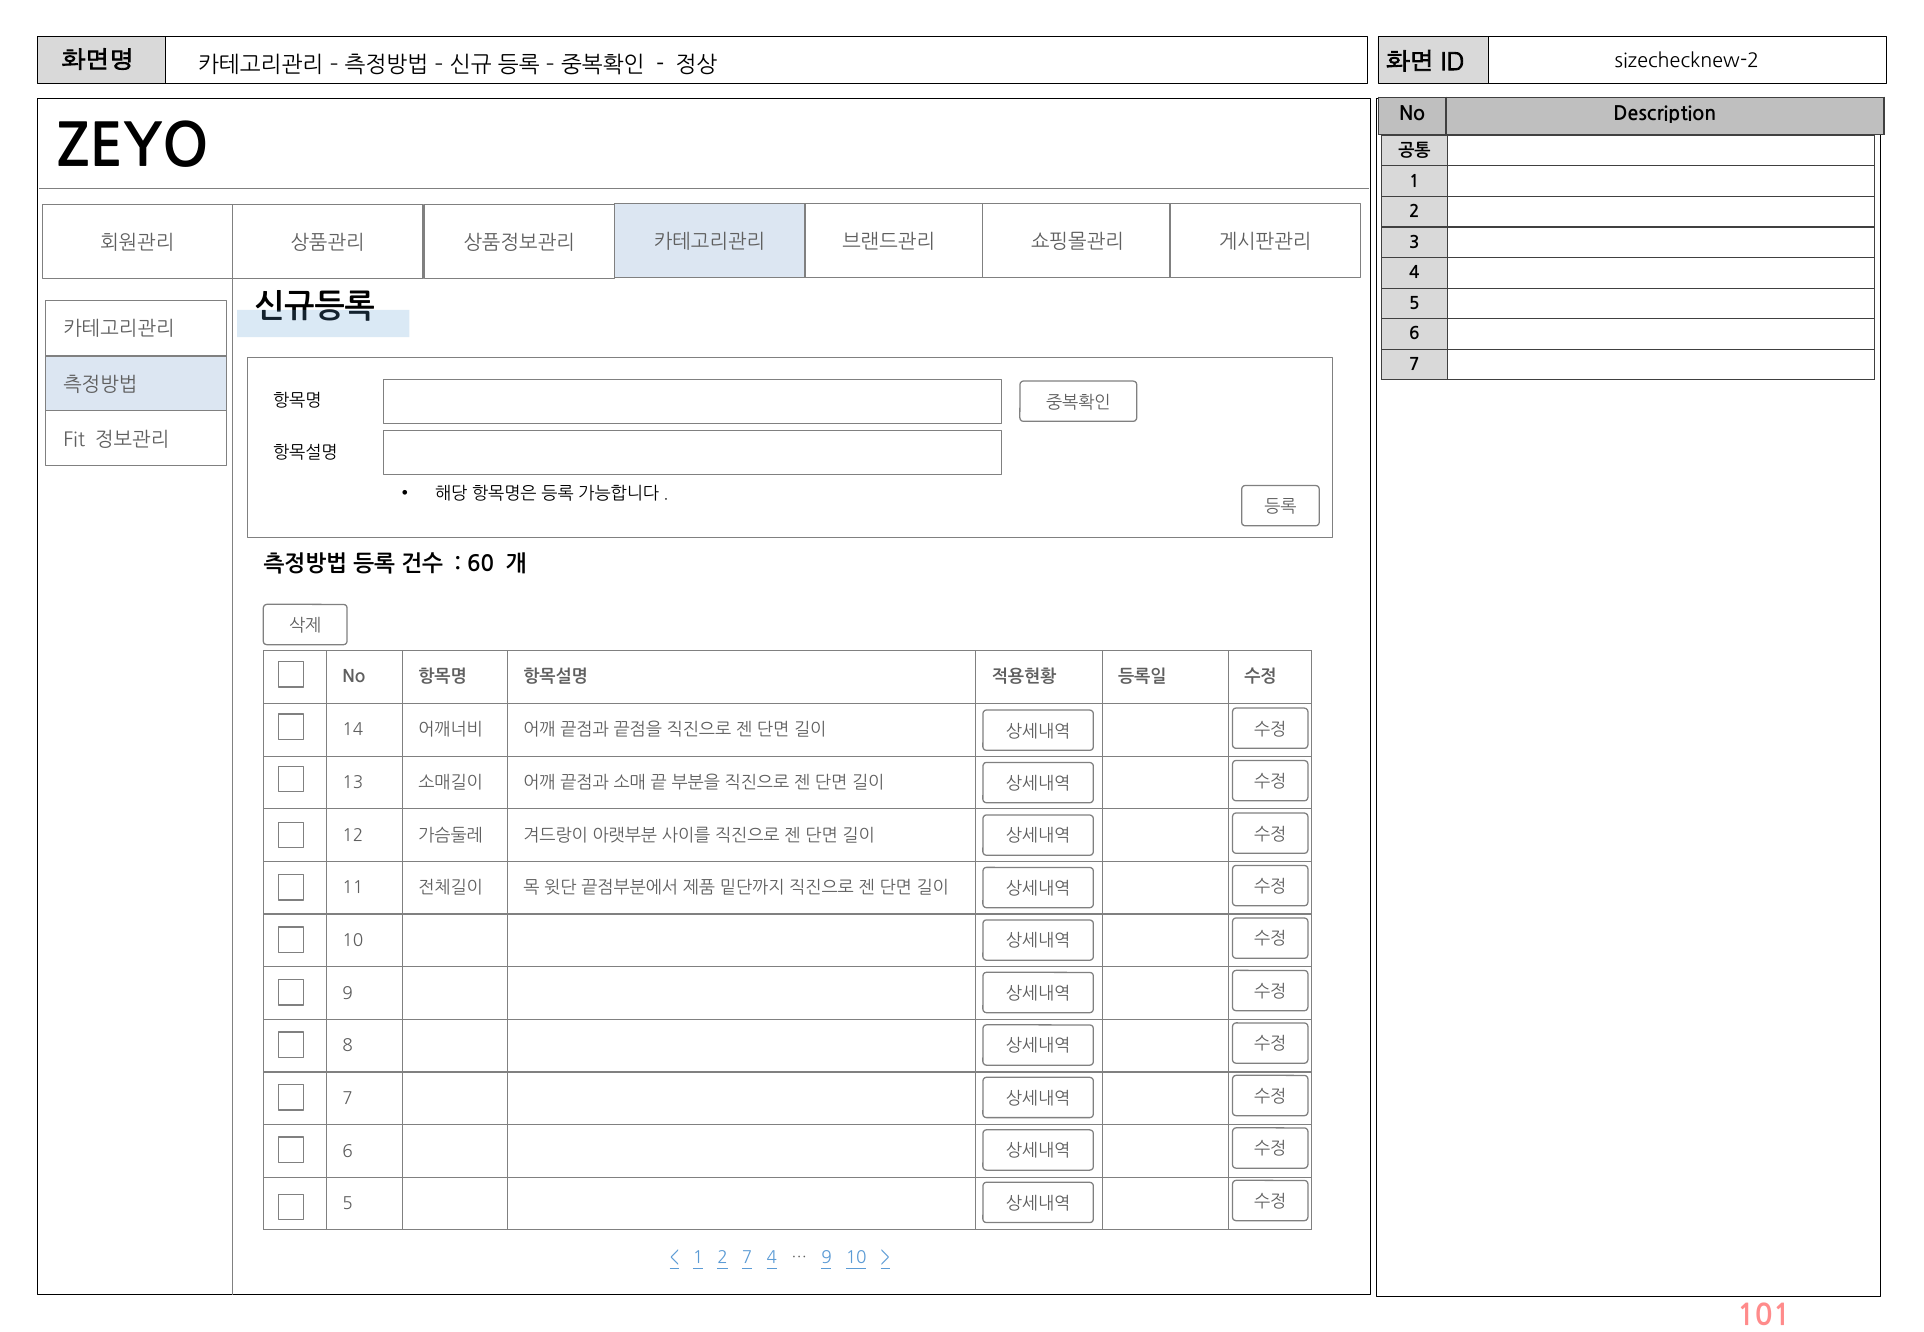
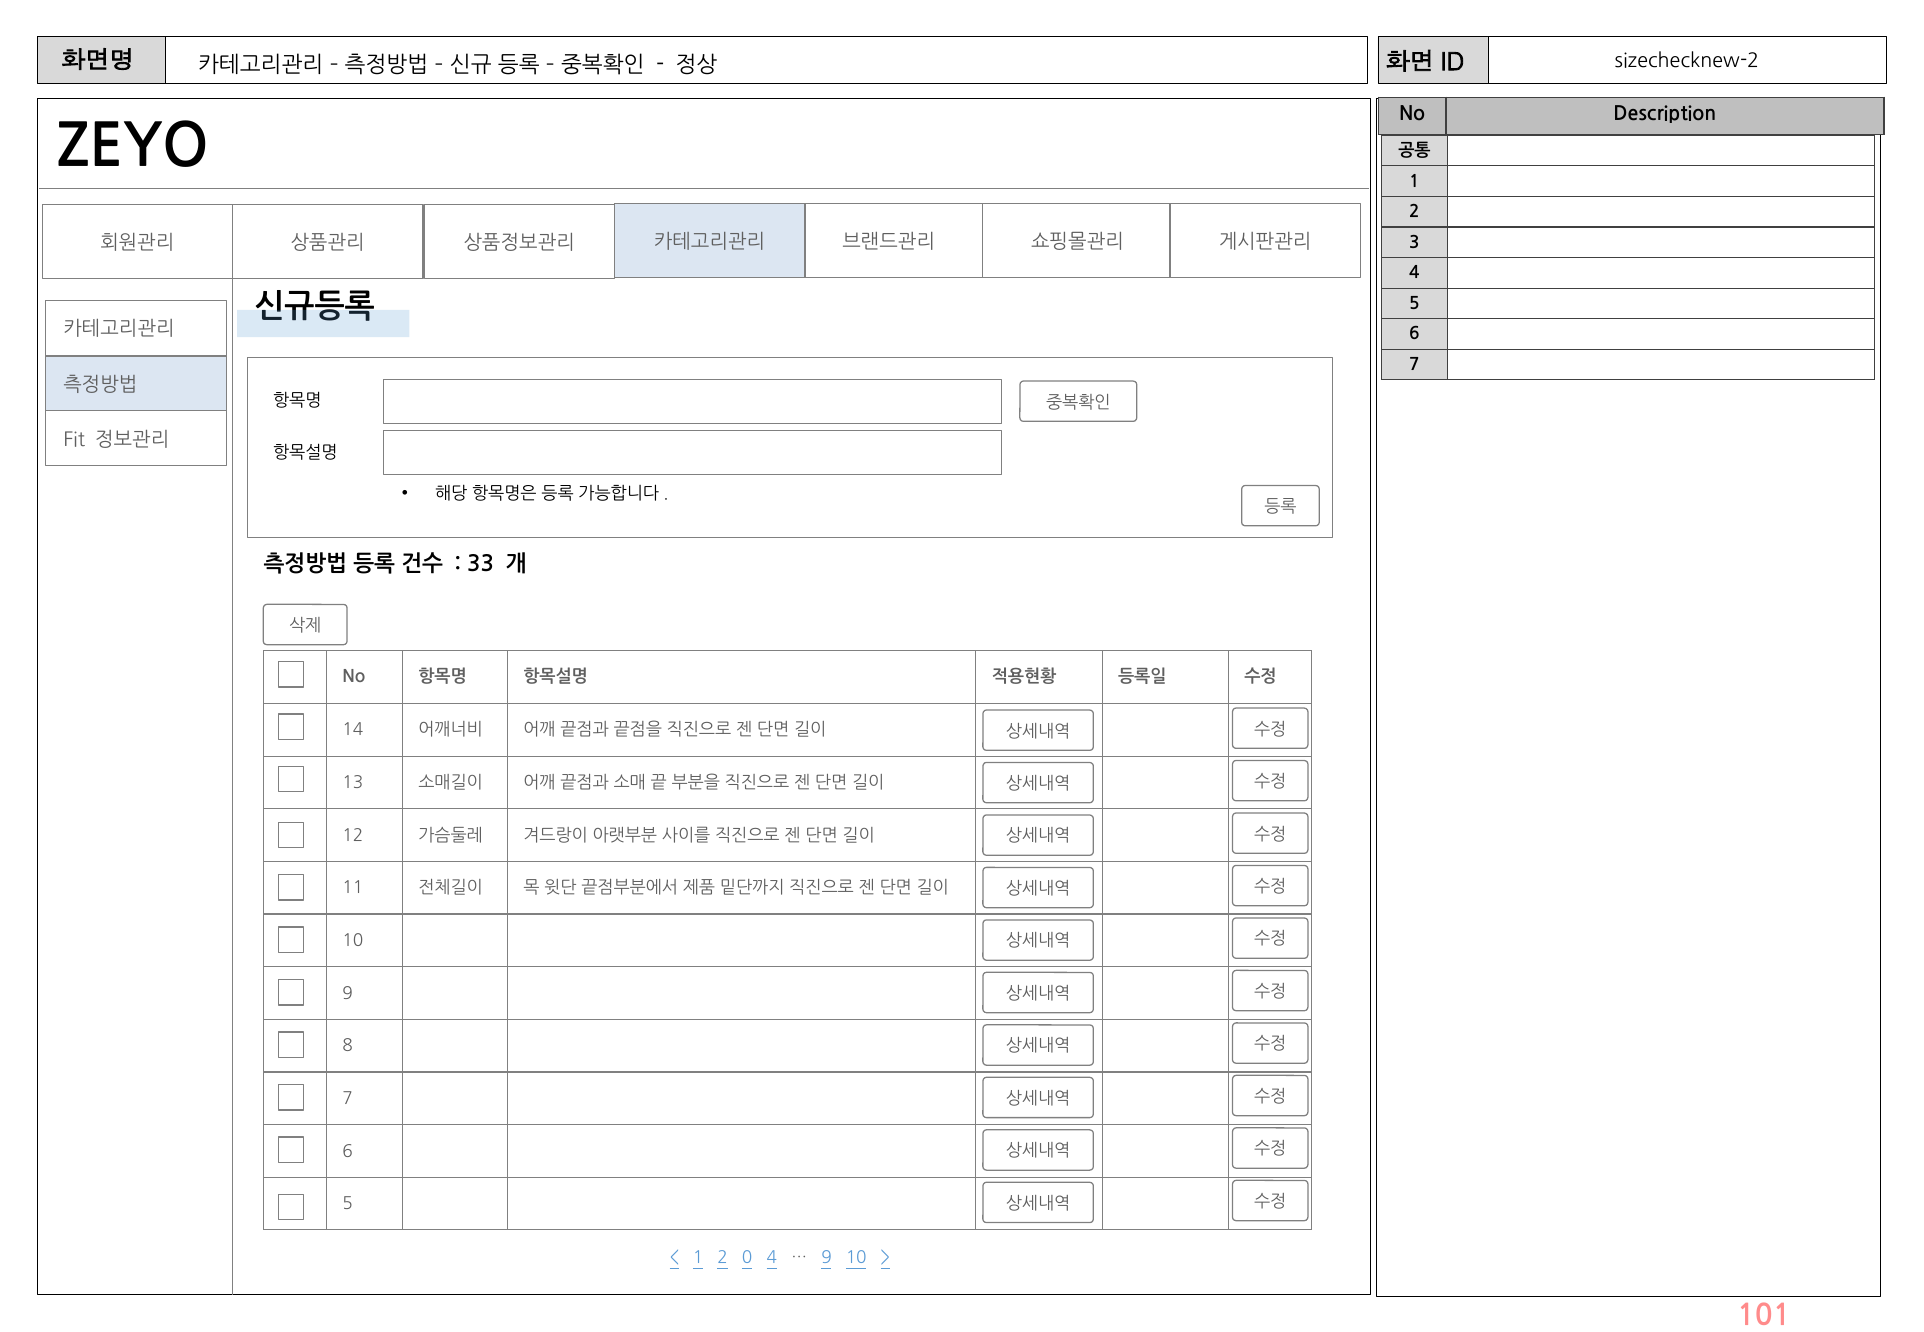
60: 60 -> 33 (481, 564)
2 7: 7 -> 0 (747, 1258)
